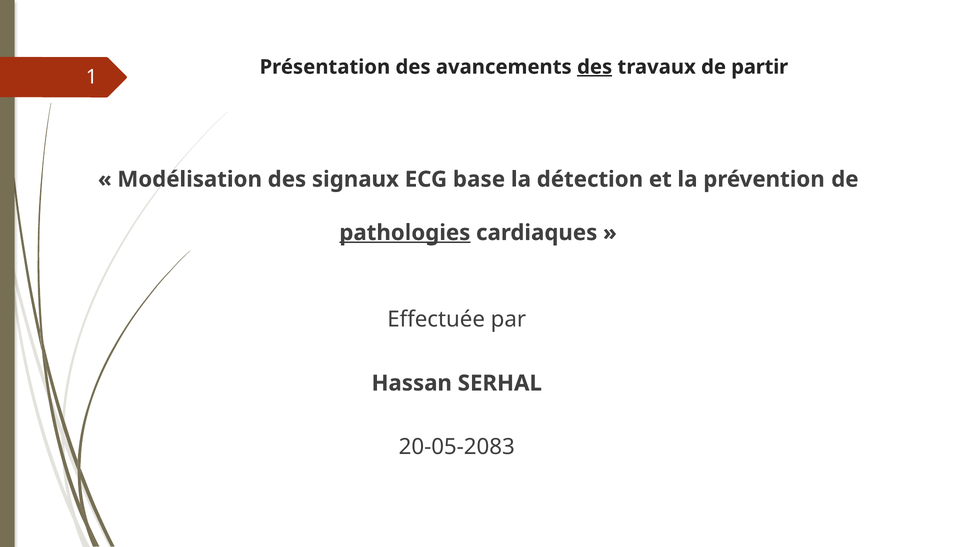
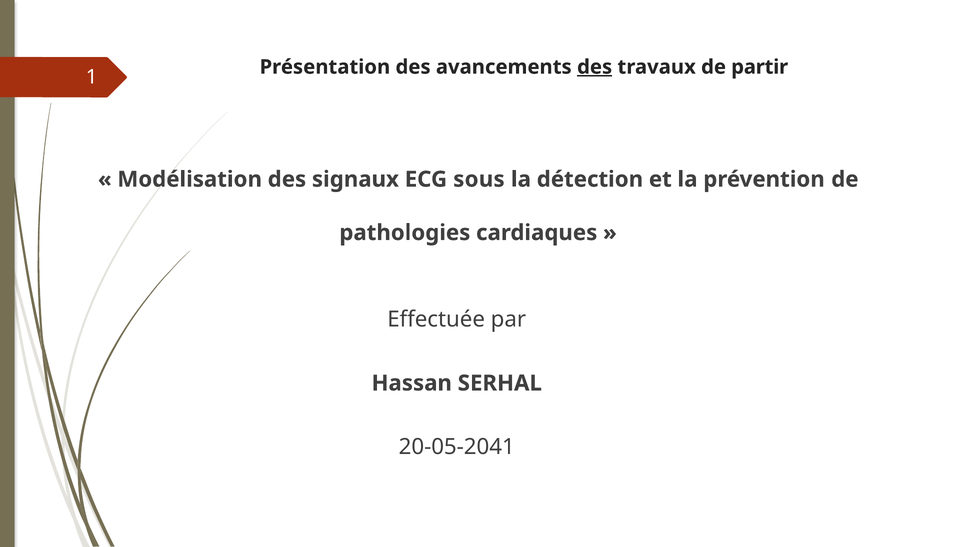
base: base -> sous (479, 179)
pathologies underline: present -> none (405, 233)
20-05-2083: 20-05-2083 -> 20-05-2041 (457, 447)
